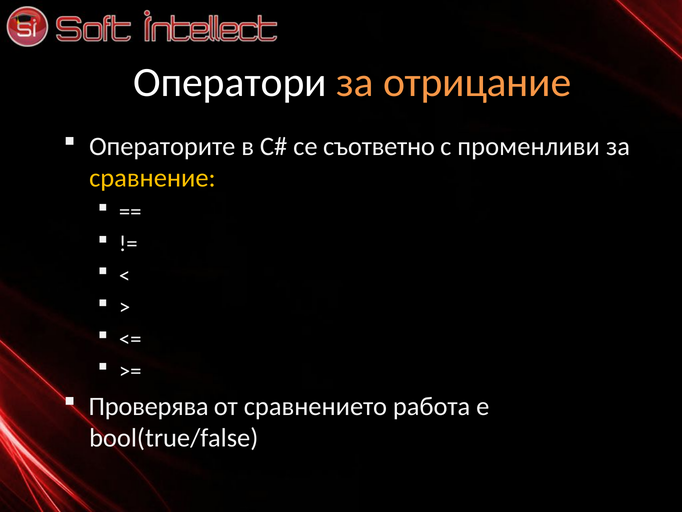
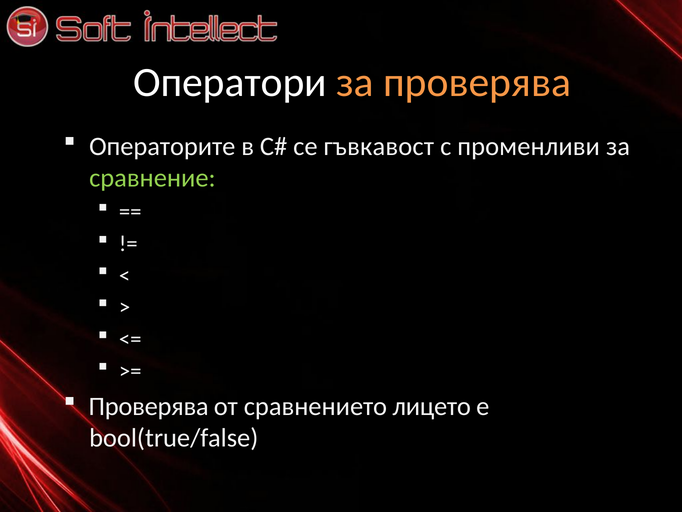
за отрицание: отрицание -> проверява (477, 82)
съответно: съответно -> гъвкавост (379, 146)
сравнение colour: yellow -> light green (152, 178)
работа: работа -> лицето (432, 406)
